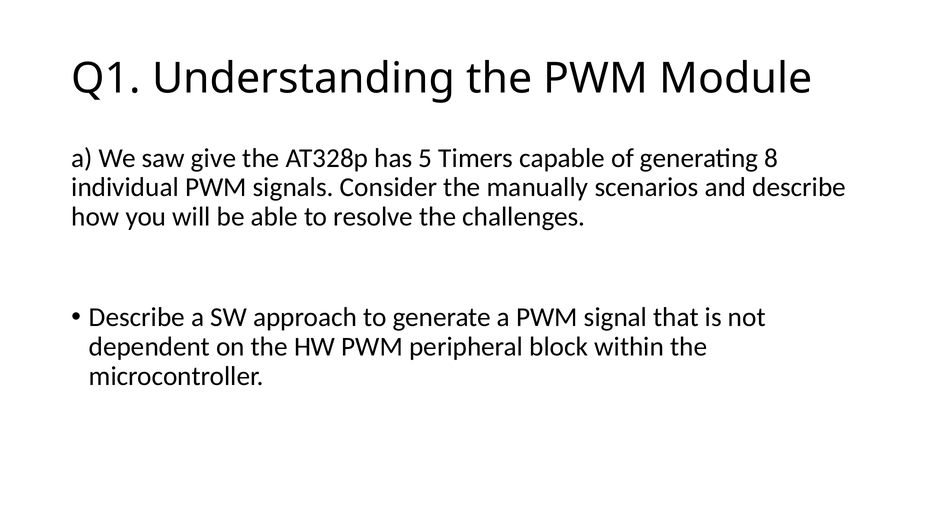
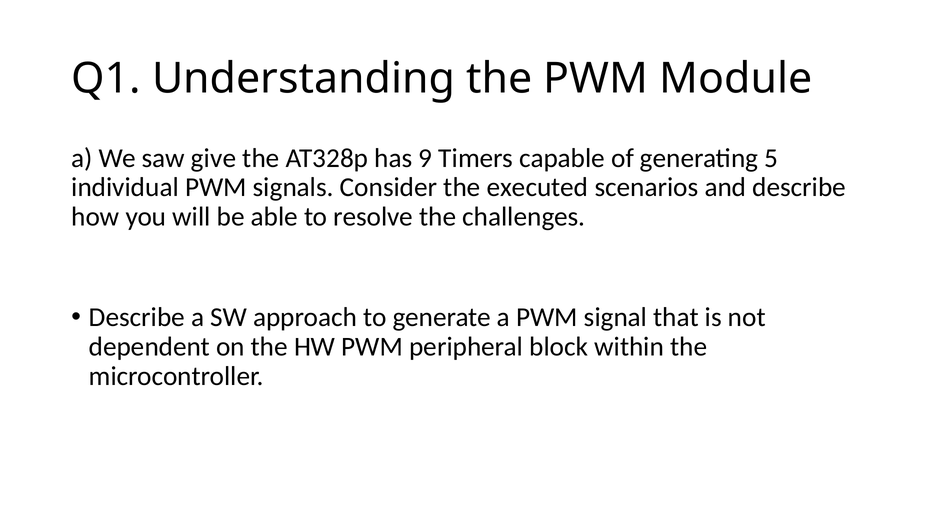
5: 5 -> 9 (425, 158)
8: 8 -> 5 (771, 158)
manually: manually -> executed (537, 188)
